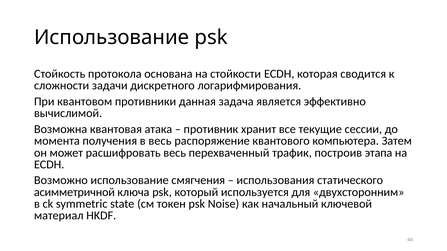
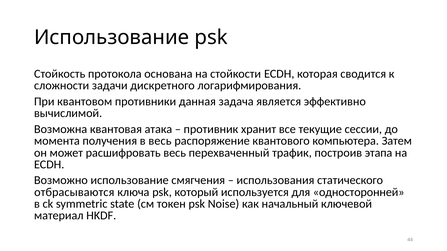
асимметричной: асимметричной -> отбрасываются (74, 192)
двухсторонним: двухсторонним -> односторонней (359, 192)
